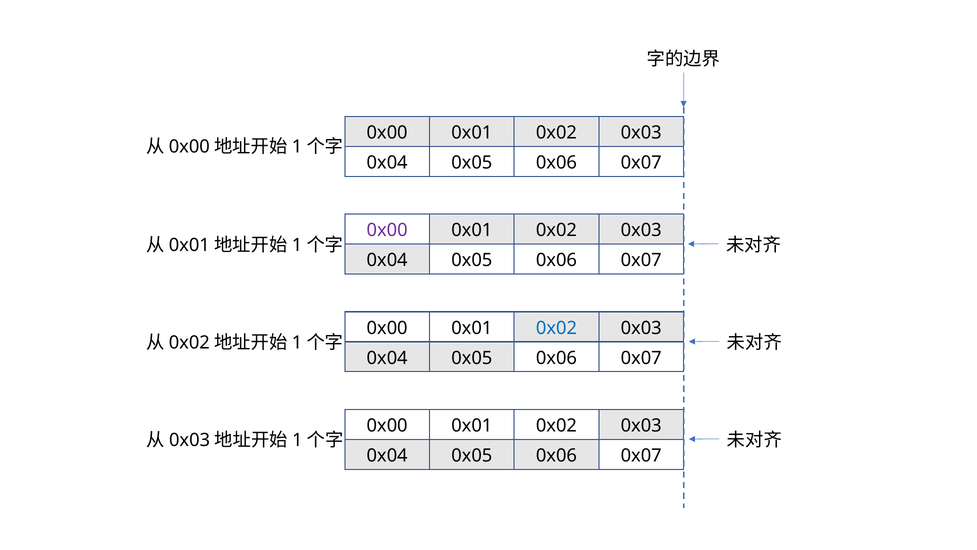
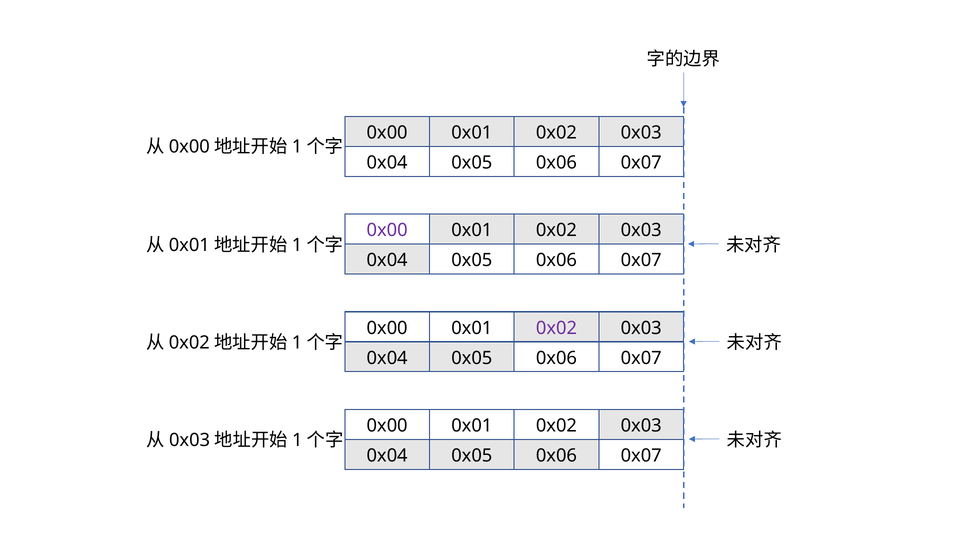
0x02 colour: blue -> purple (556, 328)
